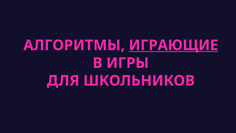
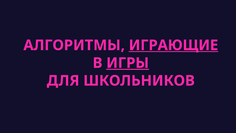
ИГРЫ underline: none -> present (128, 63)
